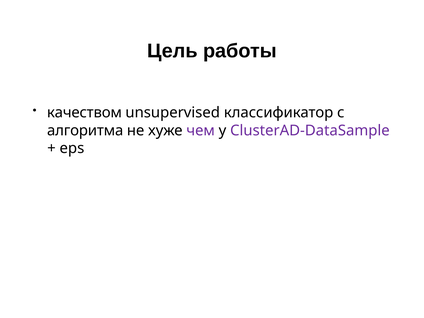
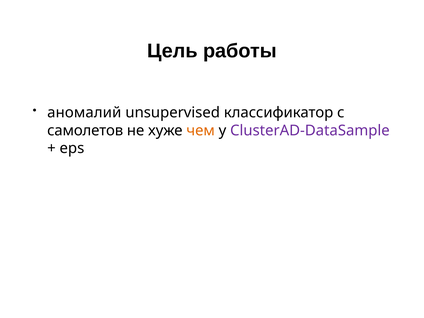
качеством: качеством -> аномалий (84, 113)
алгоритма: алгоритма -> самолетов (85, 130)
чем colour: purple -> orange (201, 130)
